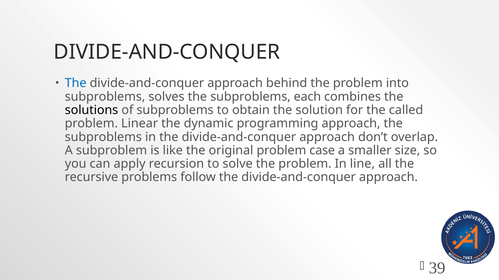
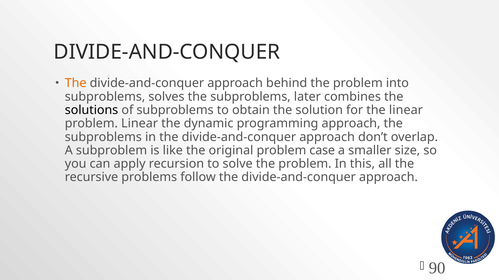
The colour: blue -> orange (76, 83)
each: each -> later (307, 97)
the called: called -> linear (406, 110)
line: line -> this (362, 164)
39: 39 -> 90 (437, 269)
